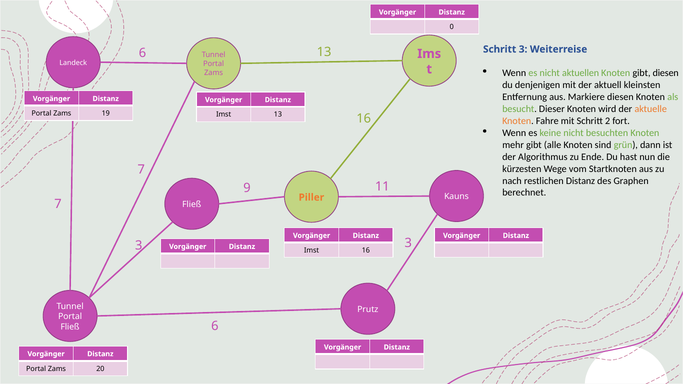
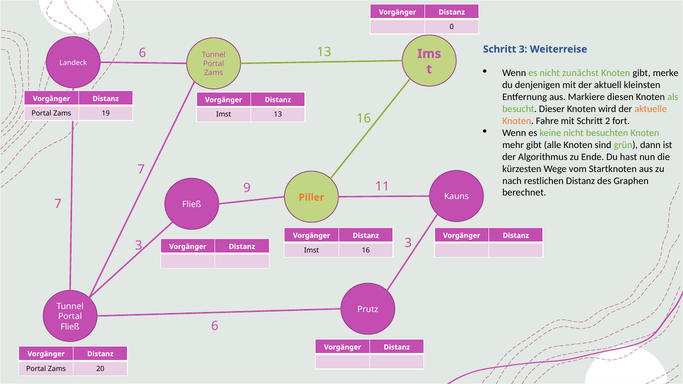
aktuellen: aktuellen -> zunächst (580, 73)
gibt diesen: diesen -> merke (666, 73)
